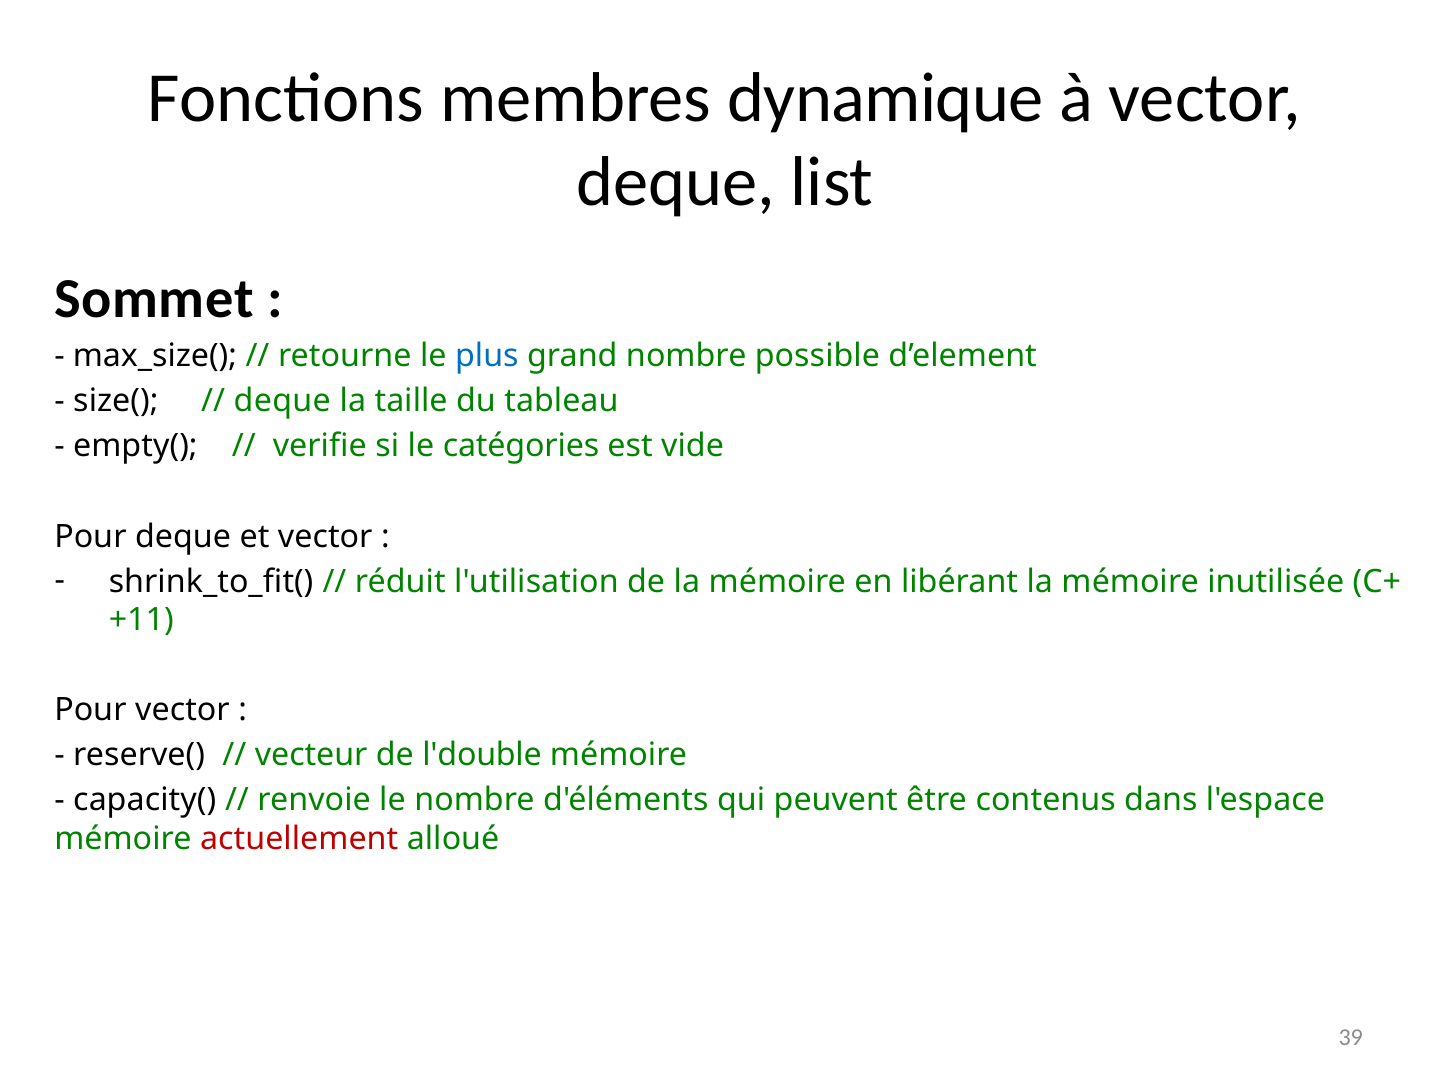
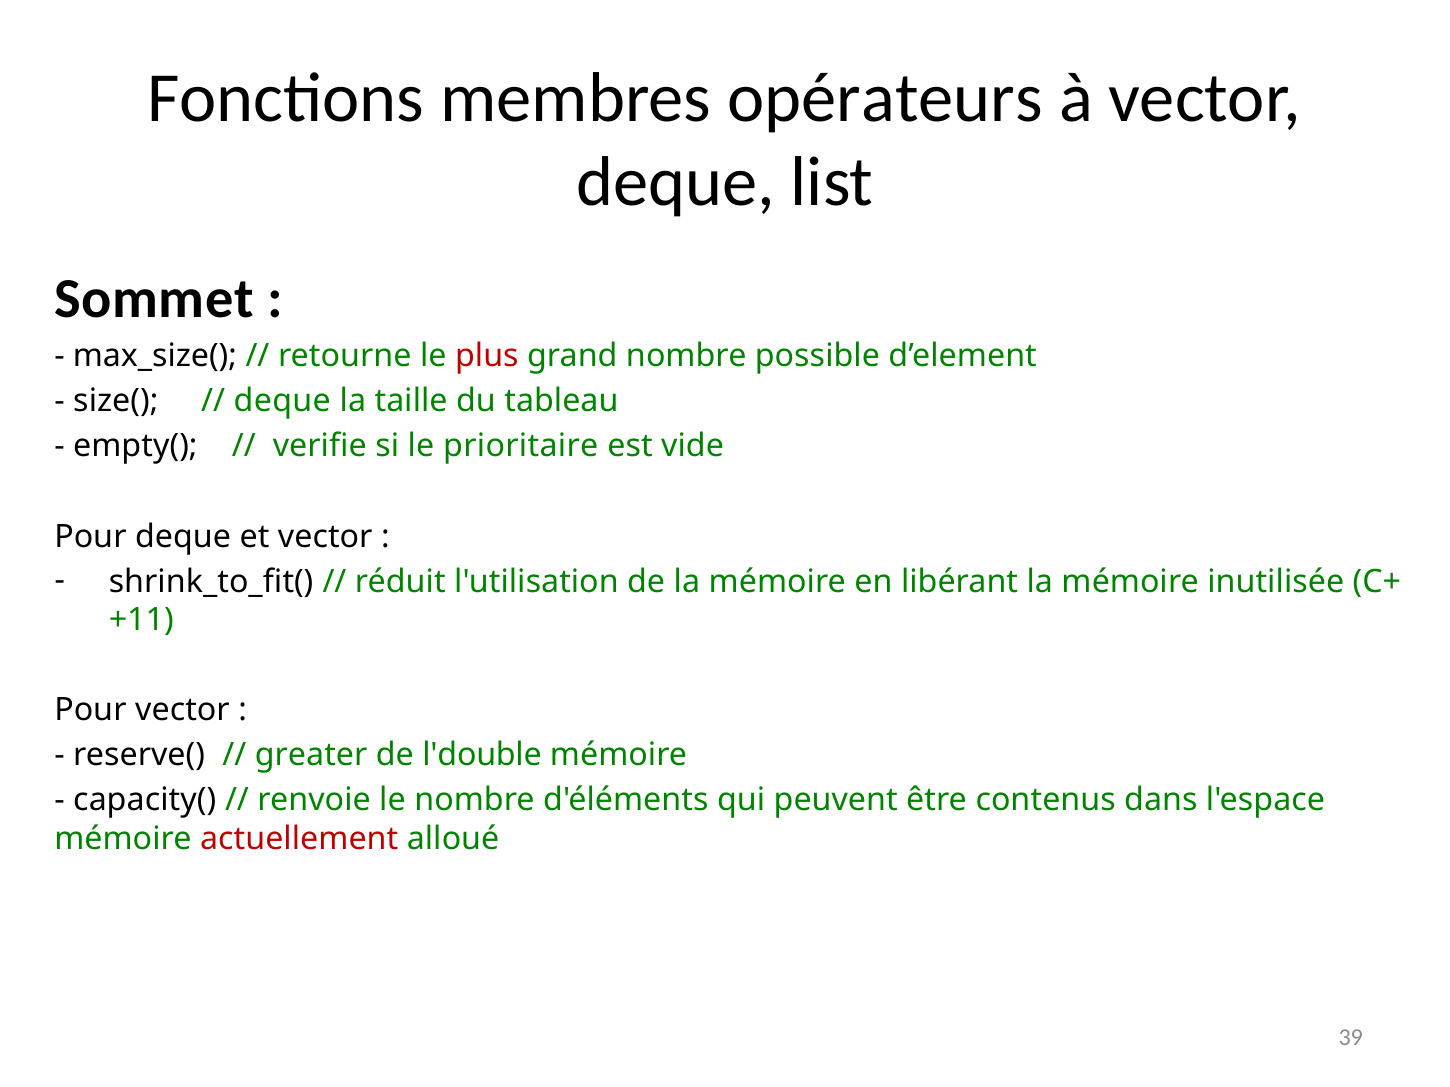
dynamique: dynamique -> opérateurs (885, 98)
plus colour: blue -> red (487, 356)
catégories: catégories -> prioritaire (521, 447)
vecteur: vecteur -> greater (311, 755)
